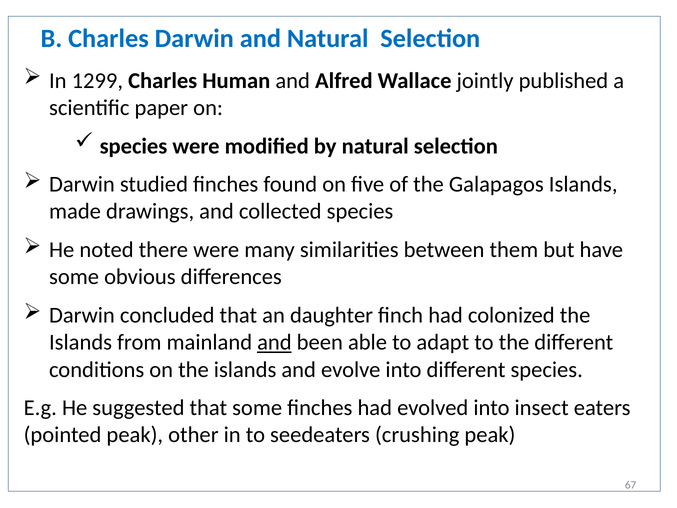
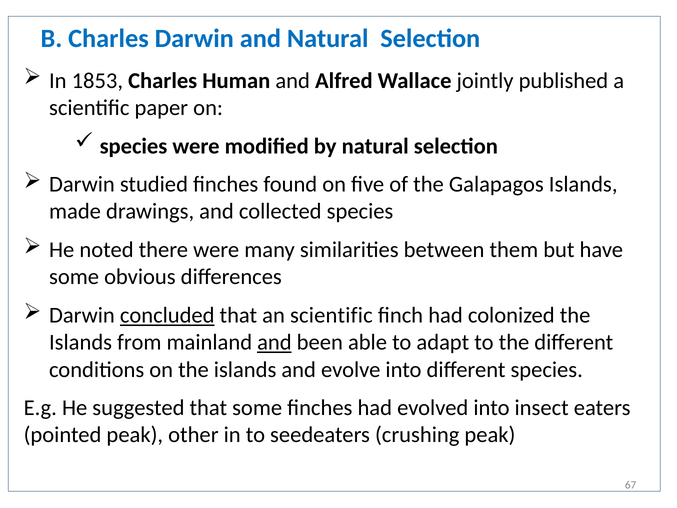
1299: 1299 -> 1853 (97, 81)
concluded underline: none -> present (167, 315)
an daughter: daughter -> scientific (331, 315)
